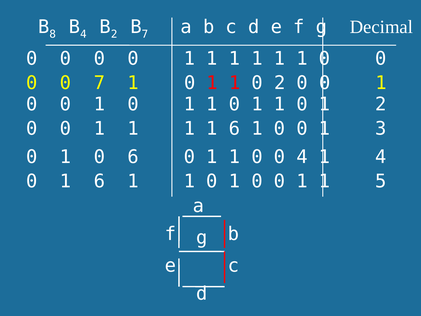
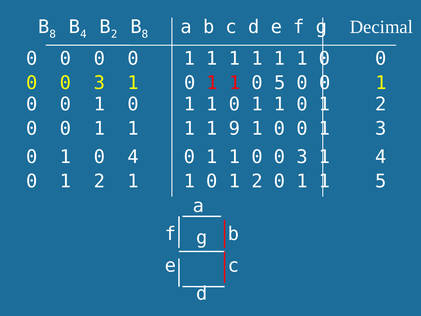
2 B 7: 7 -> 8 (145, 34)
7: 7 -> 3 (99, 83)
0 2: 2 -> 5 (280, 83)
1 1 6: 6 -> 9 (234, 129)
0 6: 6 -> 4 (133, 157)
1 0 0 4: 4 -> 3 (302, 157)
6: 6 -> 2 (99, 181)
0: 0 -> 2 (257, 181)
